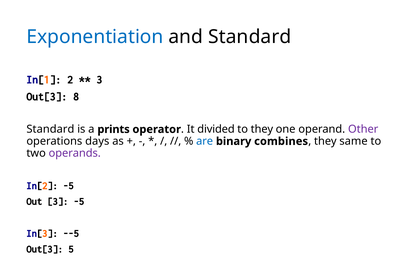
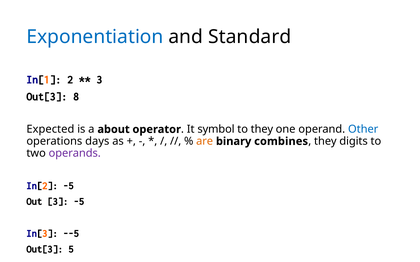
Standard: Standard -> Expected (50, 130)
prints: prints -> about (114, 130)
divided: divided -> symbol (216, 130)
Other colour: purple -> blue (363, 130)
are colour: blue -> orange (205, 142)
same: same -> digits (354, 142)
